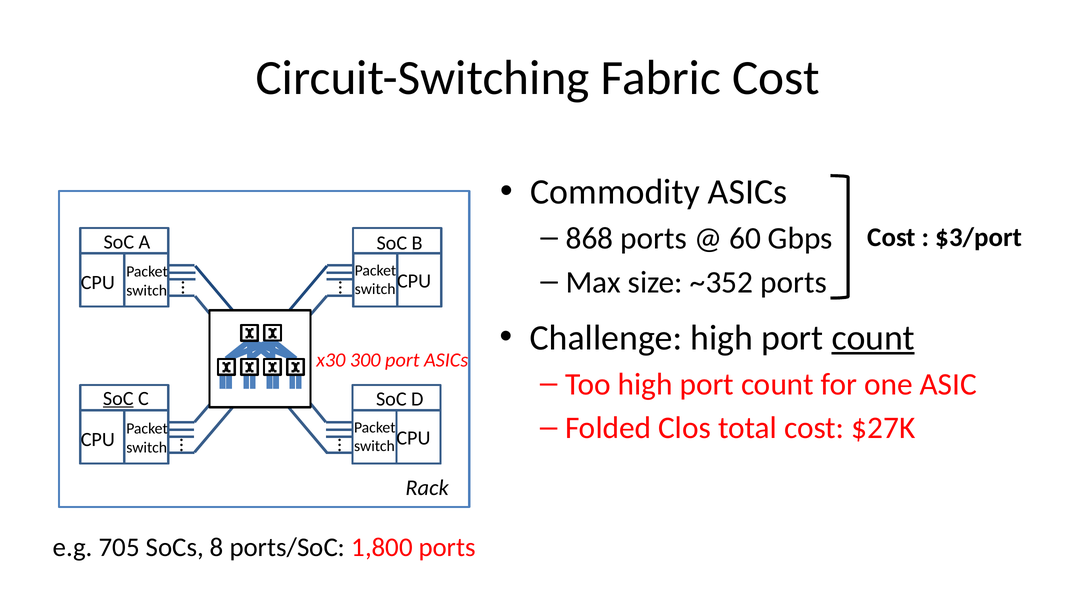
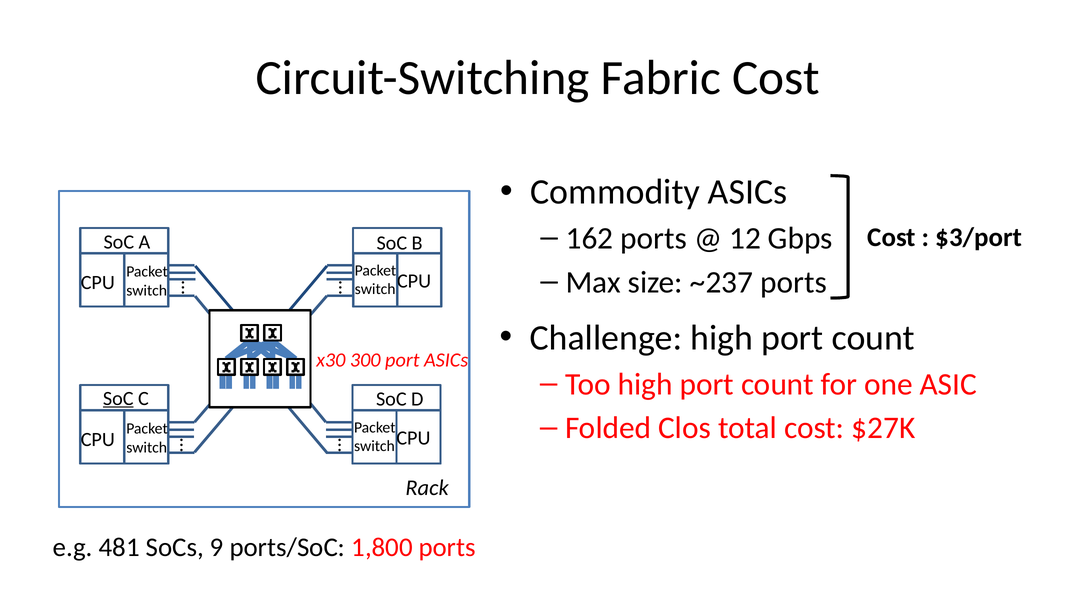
868: 868 -> 162 (589, 238)
60: 60 -> 12 (745, 238)
~352: ~352 -> ~237 (722, 282)
count underline: present -> none (873, 338)
705: 705 -> 481 (119, 547)
8: 8 -> 9 (217, 547)
